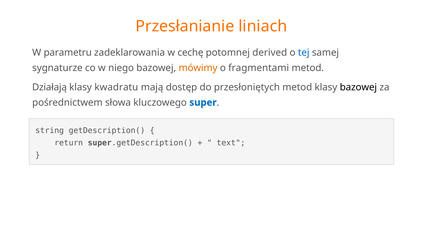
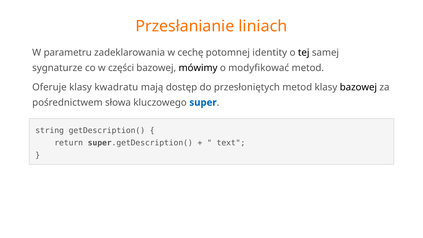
derived: derived -> identity (270, 53)
tej colour: blue -> black (304, 53)
niego: niego -> części (121, 68)
mówimy colour: orange -> black (198, 68)
fragmentami: fragmentami -> modyfikować (259, 68)
Działają: Działają -> Oferuje (49, 87)
